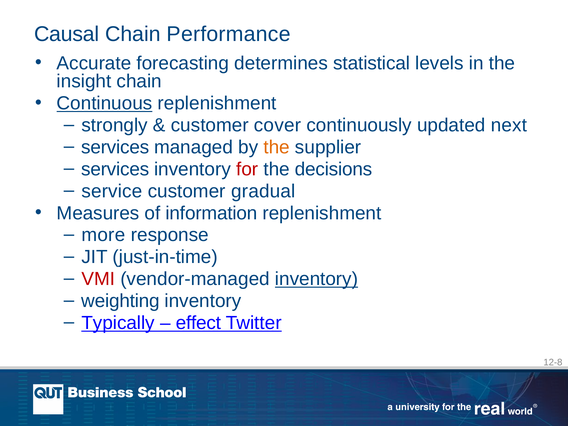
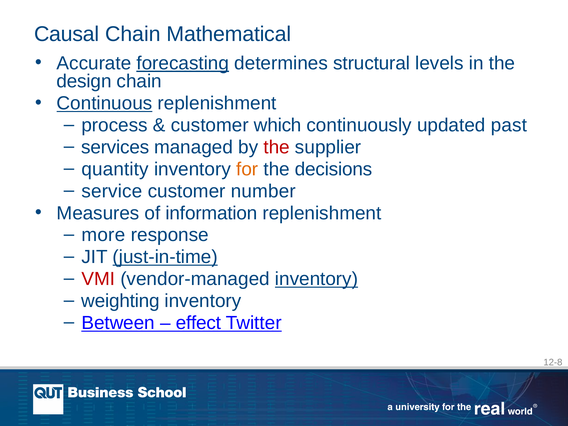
Performance: Performance -> Mathematical (229, 34)
forecasting underline: none -> present (183, 63)
statistical: statistical -> structural (372, 63)
insight: insight -> design (84, 81)
strongly: strongly -> process (115, 125)
cover: cover -> which (278, 125)
next: next -> past (509, 125)
the colour: orange -> red (277, 147)
services: services -> quantity (115, 169)
for colour: red -> orange (247, 169)
gradual: gradual -> number (263, 191)
just-in-time underline: none -> present (165, 257)
Typically: Typically -> Between (118, 323)
